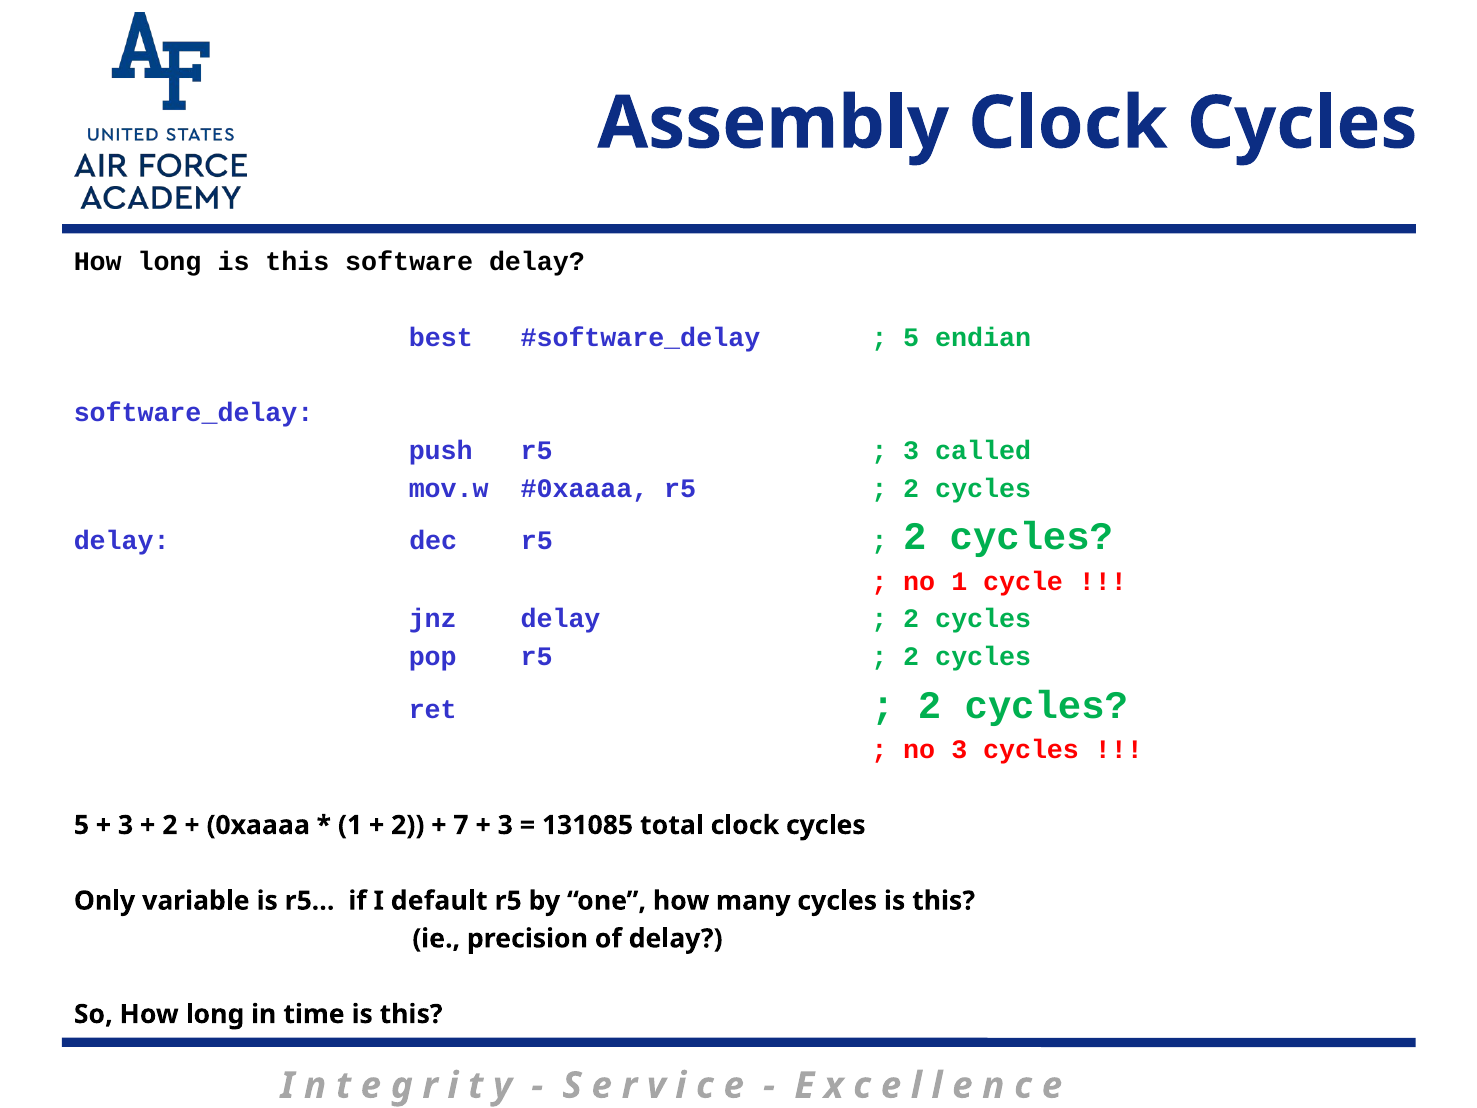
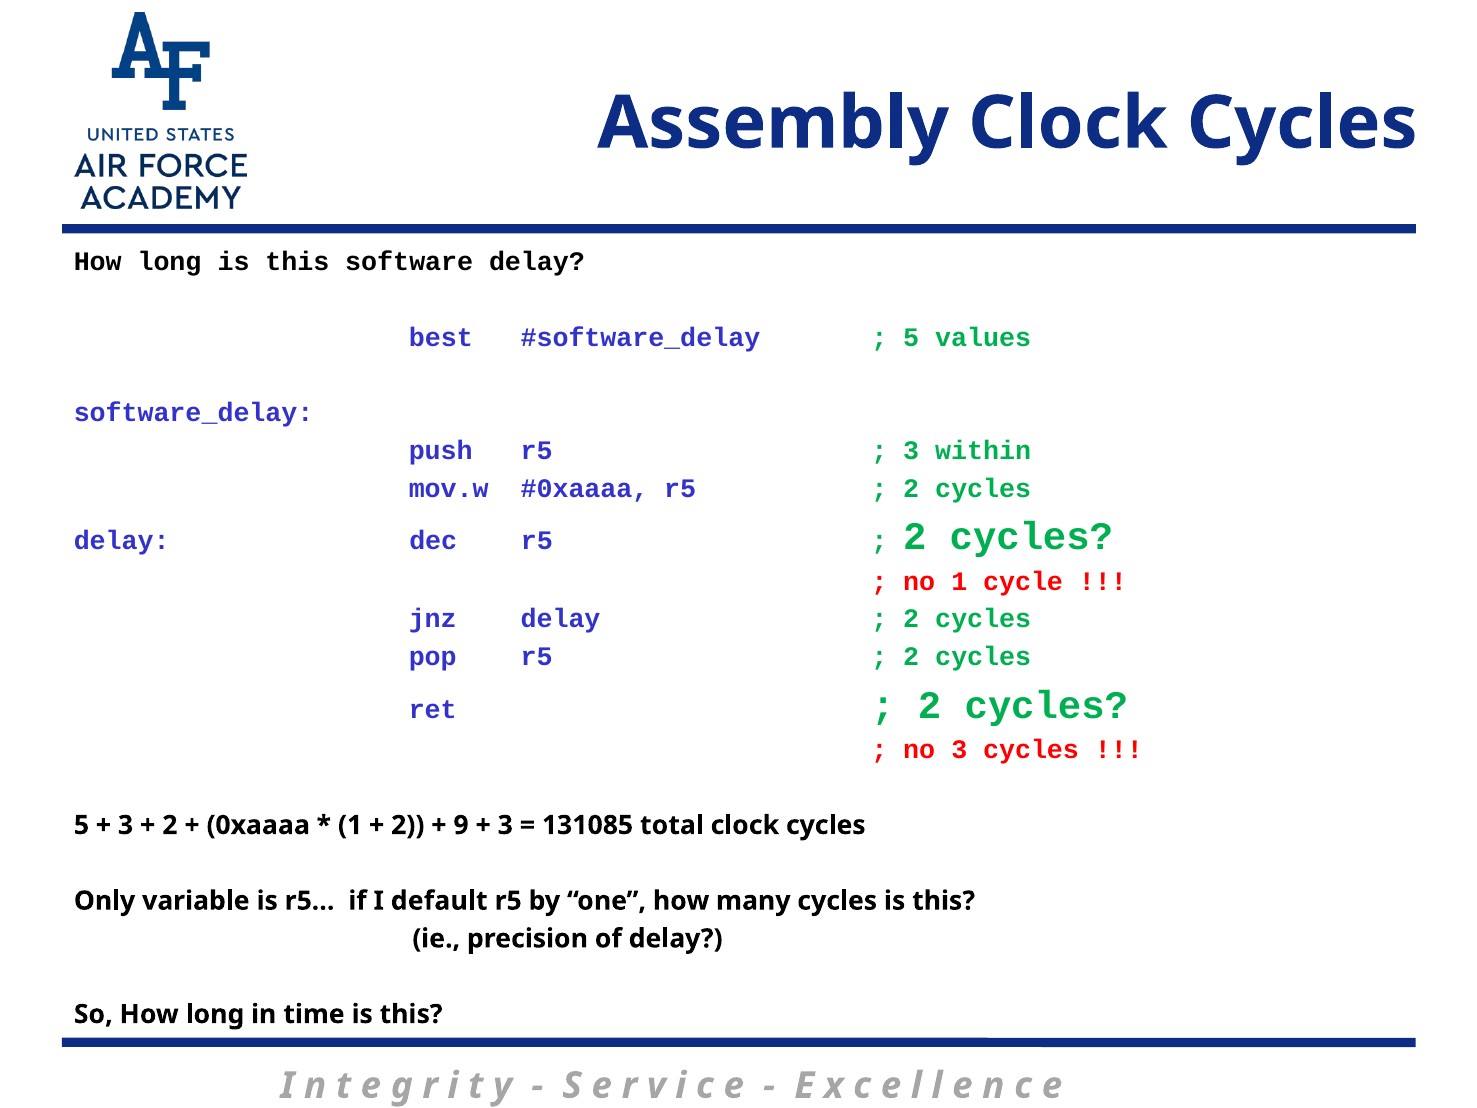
endian: endian -> values (983, 337)
called: called -> within (983, 451)
7: 7 -> 9 (461, 825)
